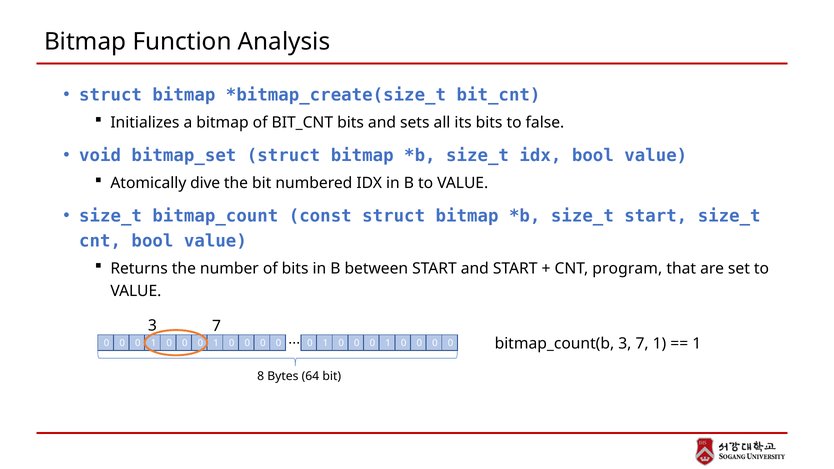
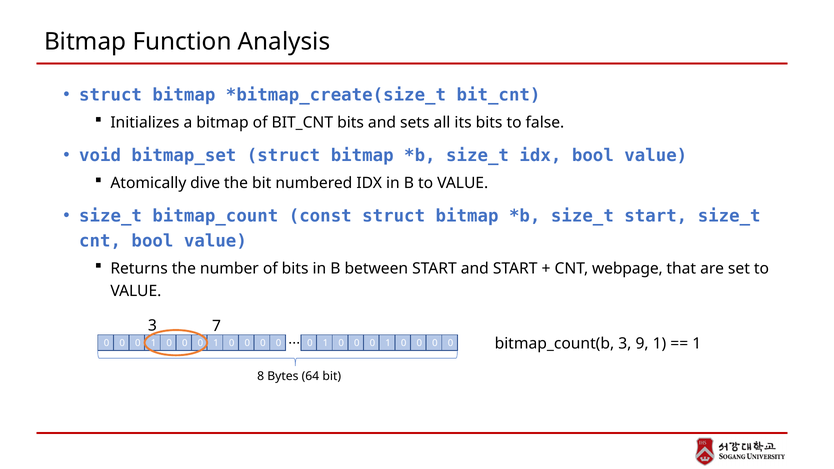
program: program -> webpage (627, 269)
bitmap_count(b 3 7: 7 -> 9 (642, 344)
